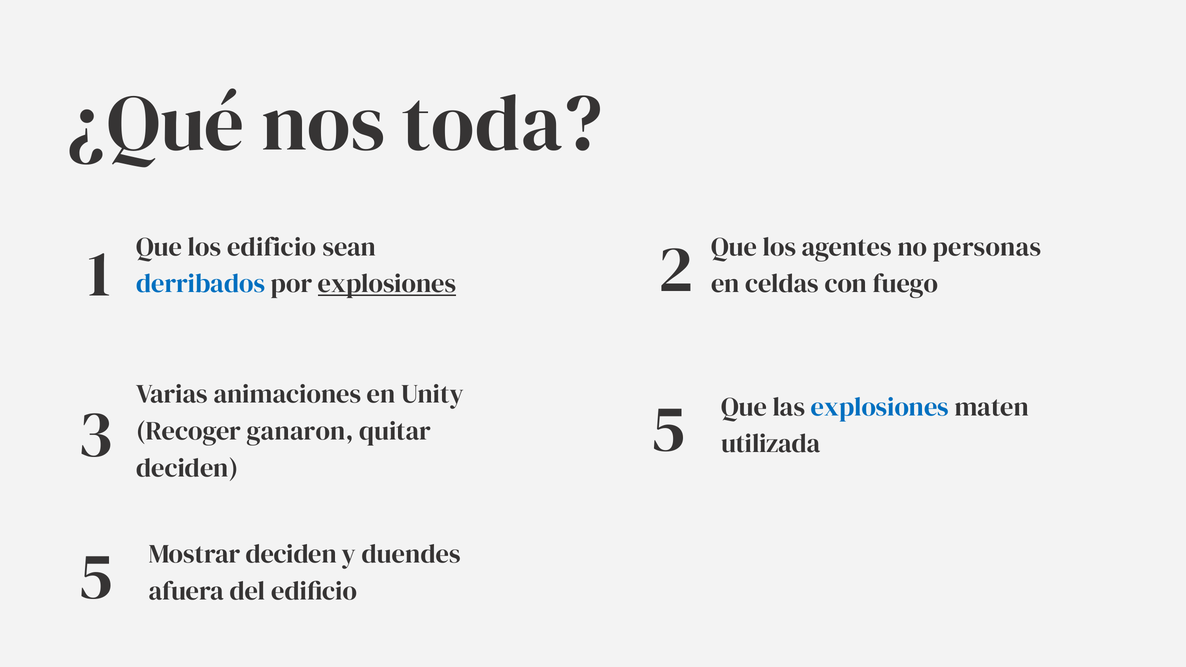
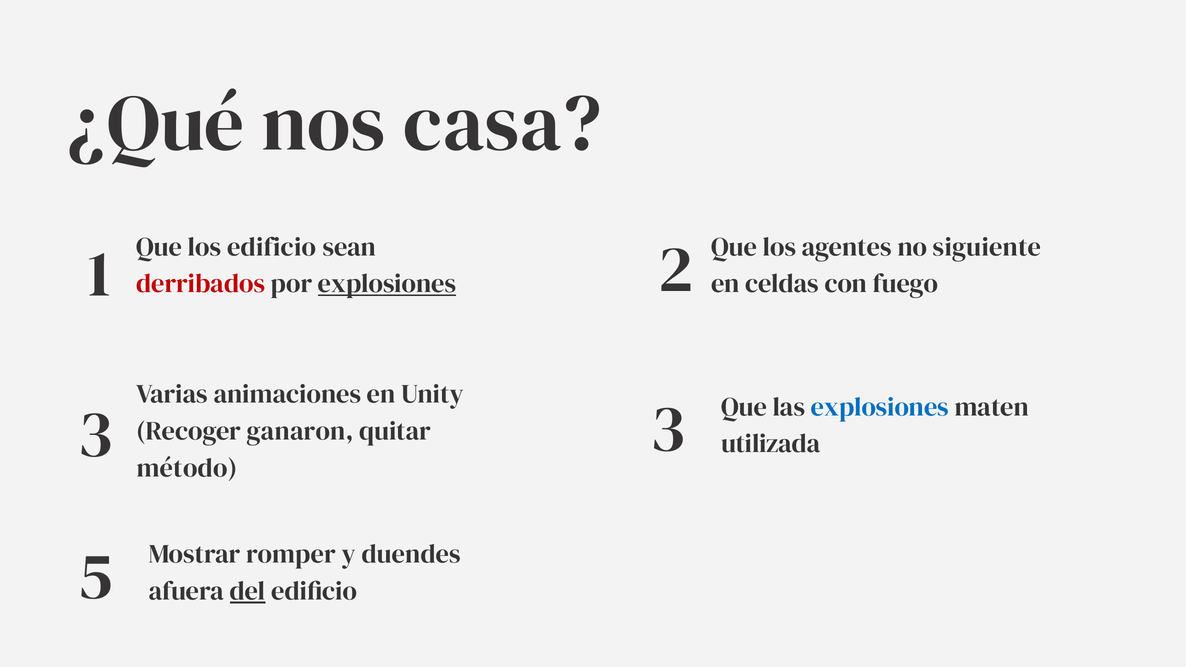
toda: toda -> casa (502, 124)
personas: personas -> siguiente (987, 247)
derribados colour: blue -> red (201, 284)
3 5: 5 -> 3 (668, 429)
deciden: deciden -> método (187, 468)
Mostrar deciden: deciden -> romper (291, 554)
del underline: none -> present (248, 591)
